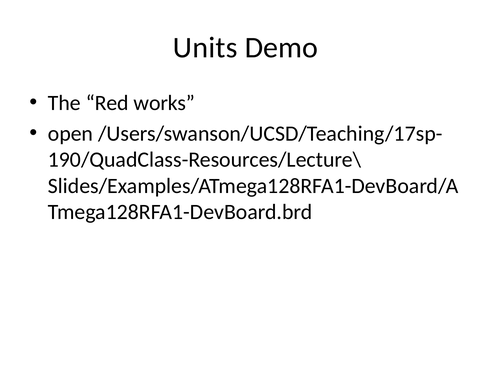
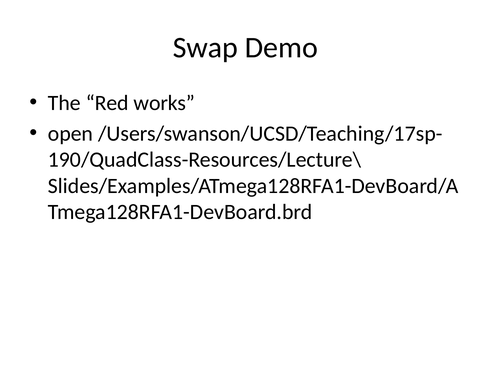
Units: Units -> Swap (205, 48)
